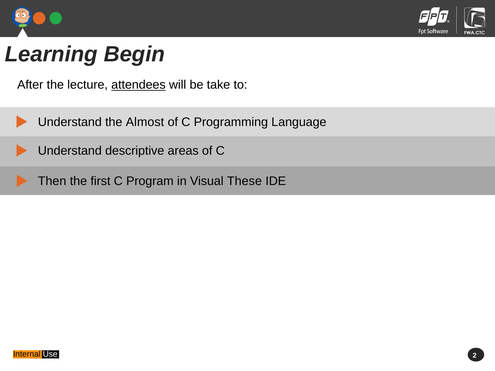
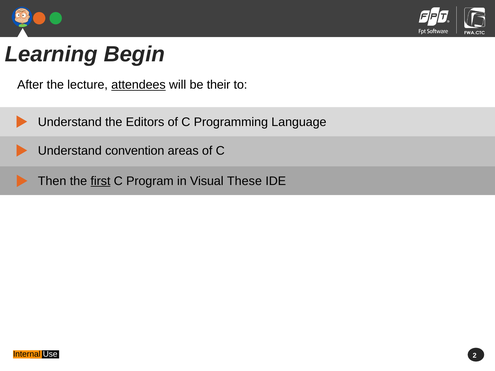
take: take -> their (219, 85)
Almost: Almost -> Editors (145, 122)
descriptive: descriptive -> convention (135, 151)
first underline: none -> present (100, 181)
